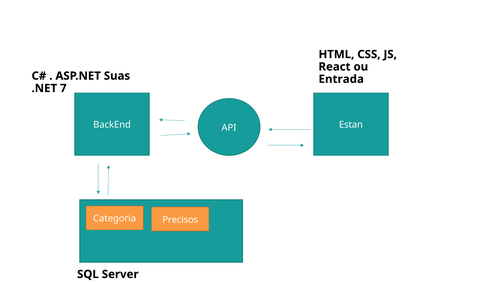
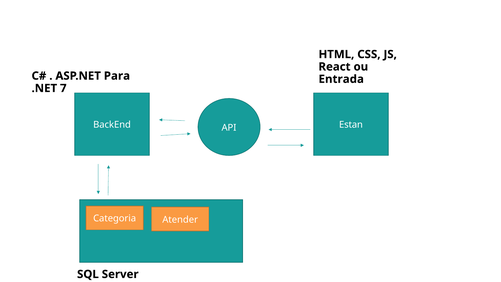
Suas: Suas -> Para (117, 76)
Precisos: Precisos -> Atender (180, 220)
